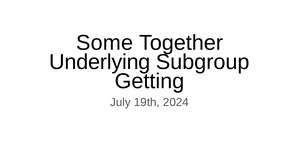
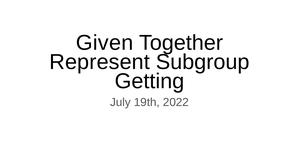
Some: Some -> Given (105, 43)
Underlying: Underlying -> Represent (100, 62)
2024: 2024 -> 2022 (176, 102)
